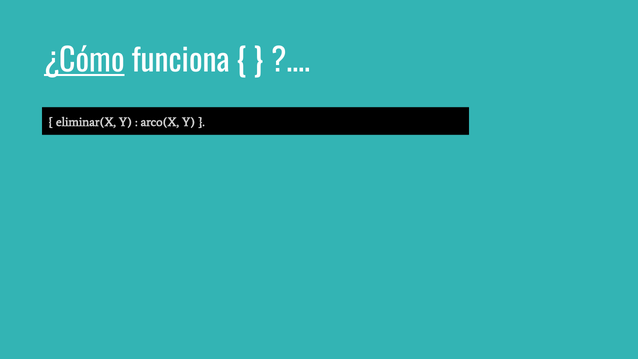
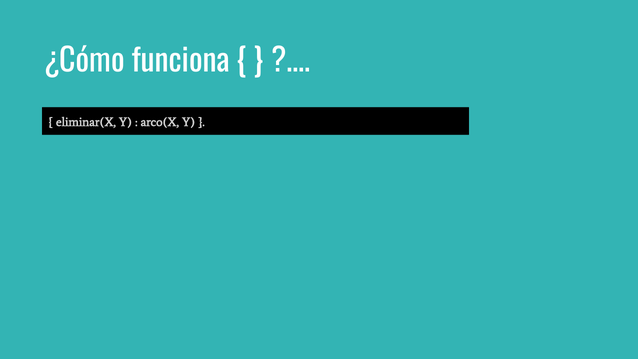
¿Cómo underline: present -> none (84, 61)
